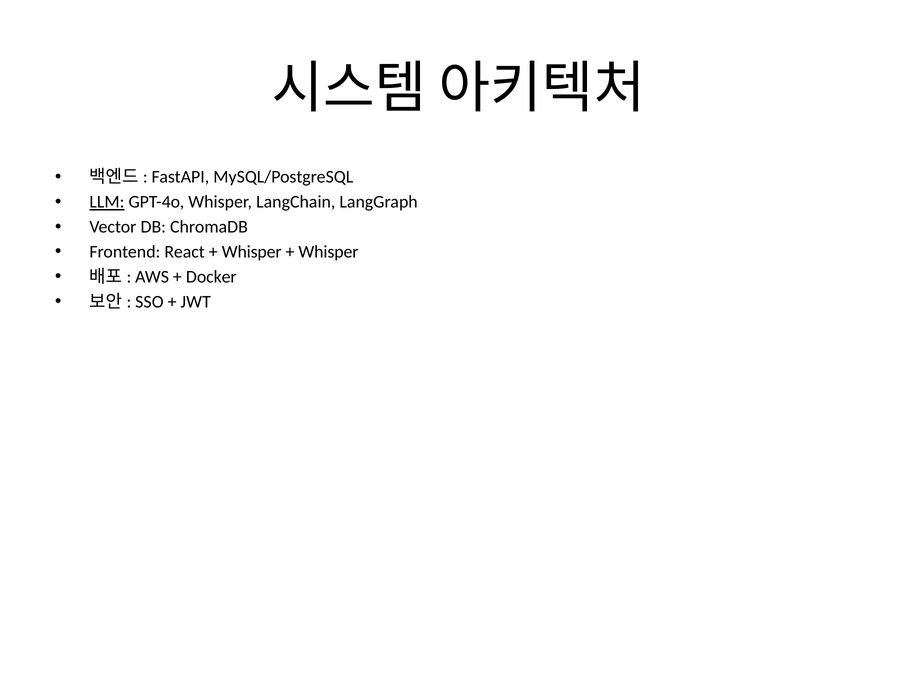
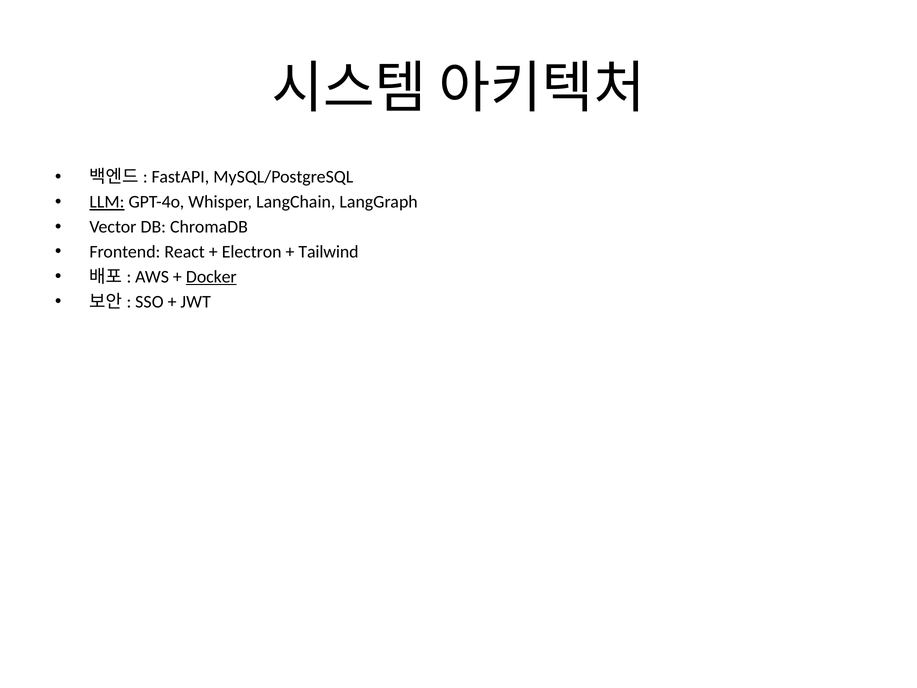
Whisper: Whisper -> Electron (252, 252)
Whisper: Whisper -> Tailwind (328, 252)
Docker underline: none -> present (211, 277)
